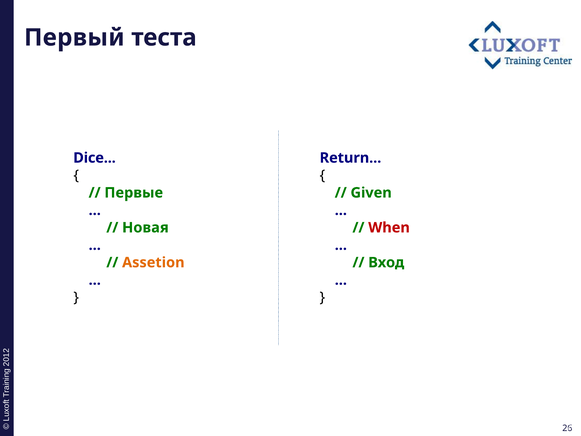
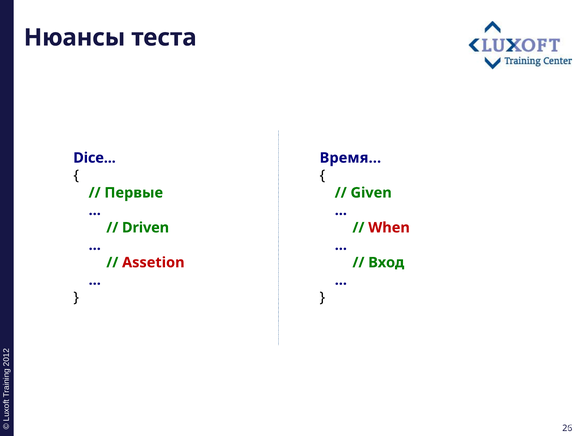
Первый: Первый -> Нюансы (75, 38)
Return: Return -> Время (350, 158)
Новая: Новая -> Driven (146, 227)
Assetion colour: orange -> red (153, 262)
